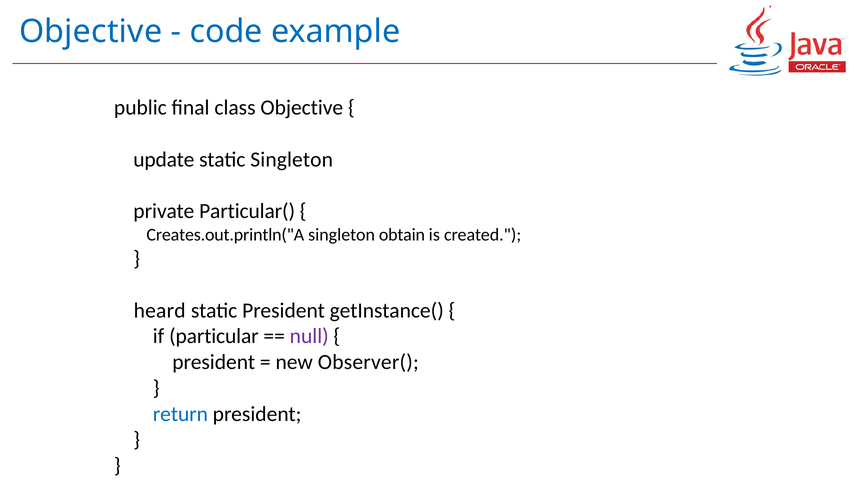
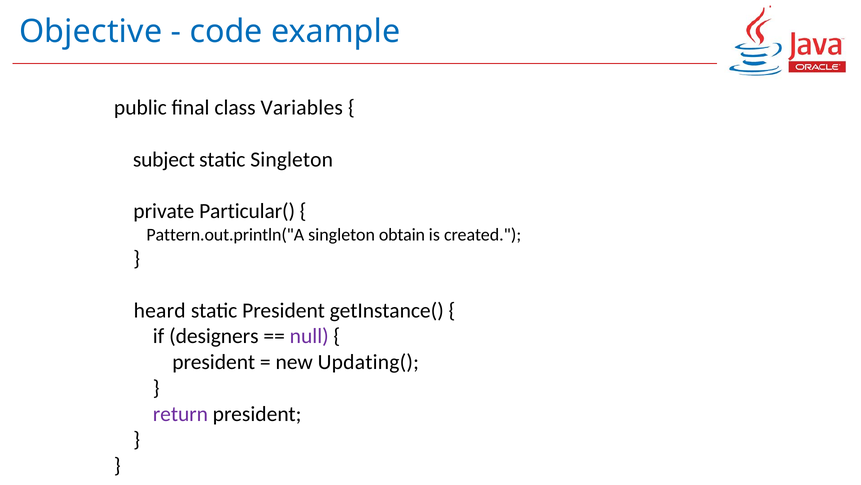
class Objective: Objective -> Variables (302, 108)
update: update -> subject (164, 159)
Creates.out.println("A: Creates.out.println("A -> Pattern.out.println("A (225, 234)
particular: particular -> designers (214, 336)
Observer(: Observer( -> Updating( (368, 362)
return colour: blue -> purple (180, 413)
